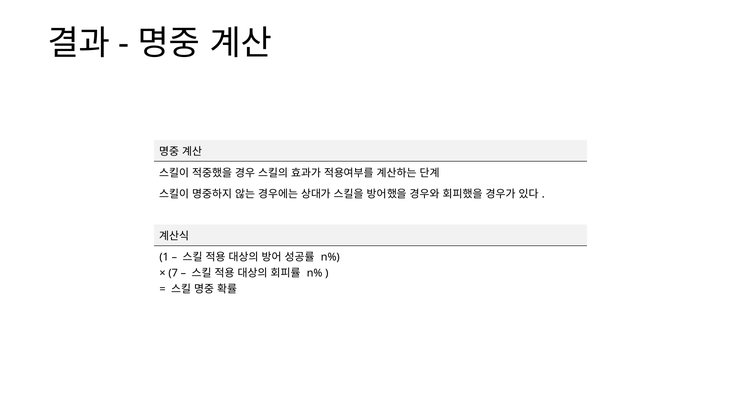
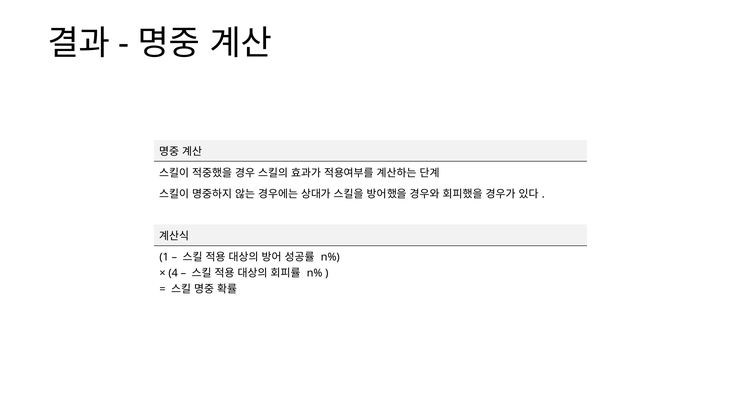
7: 7 -> 4 (173, 273)
